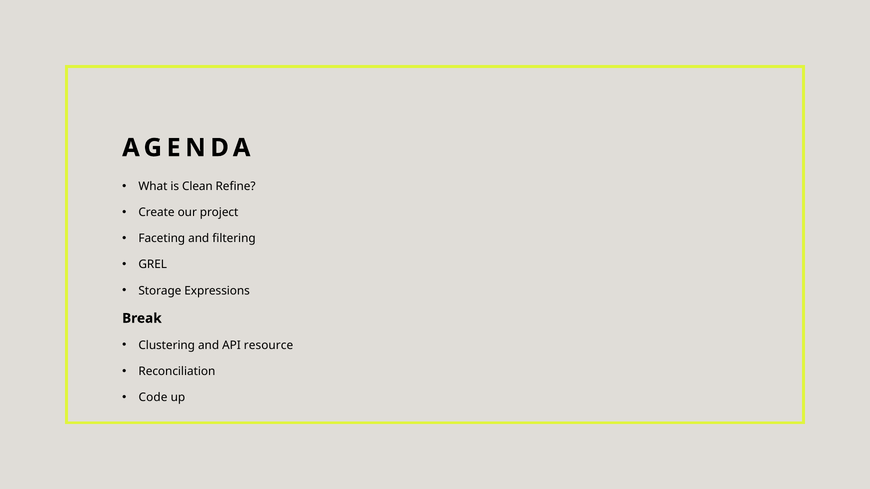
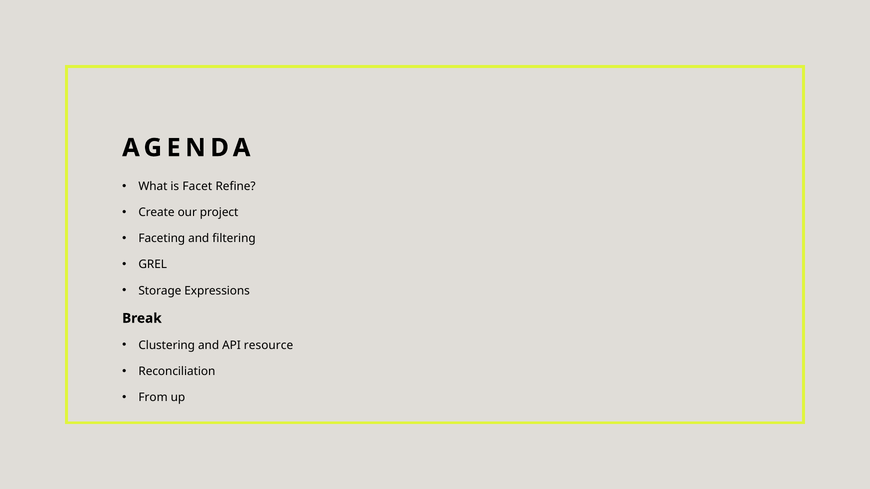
Clean: Clean -> Facet (197, 187)
Code: Code -> From (153, 398)
